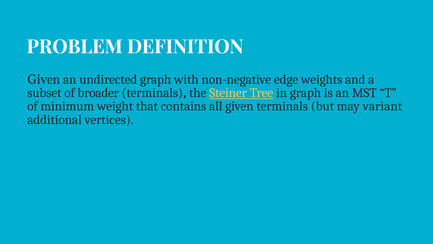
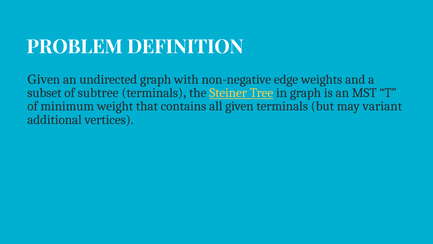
broader: broader -> subtree (98, 93)
